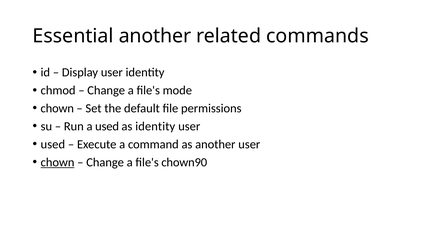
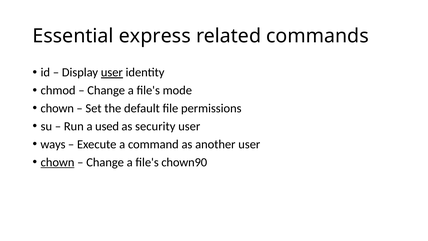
Essential another: another -> express (155, 36)
user underline: none -> present (112, 72)
as identity: identity -> security (155, 126)
used: used -> ways (53, 144)
